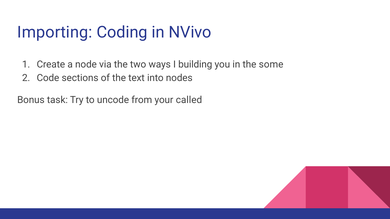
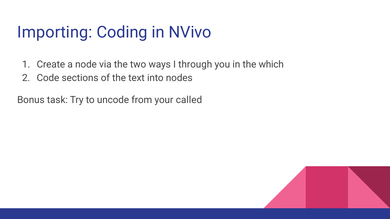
building: building -> through (195, 65)
some: some -> which (271, 65)
